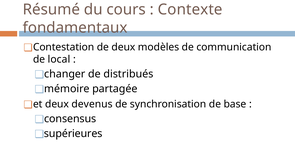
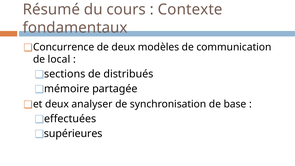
Contestation: Contestation -> Concurrence (64, 47)
changer: changer -> sections (65, 74)
devenus: devenus -> analyser (92, 104)
consensus: consensus -> effectuées (70, 119)
